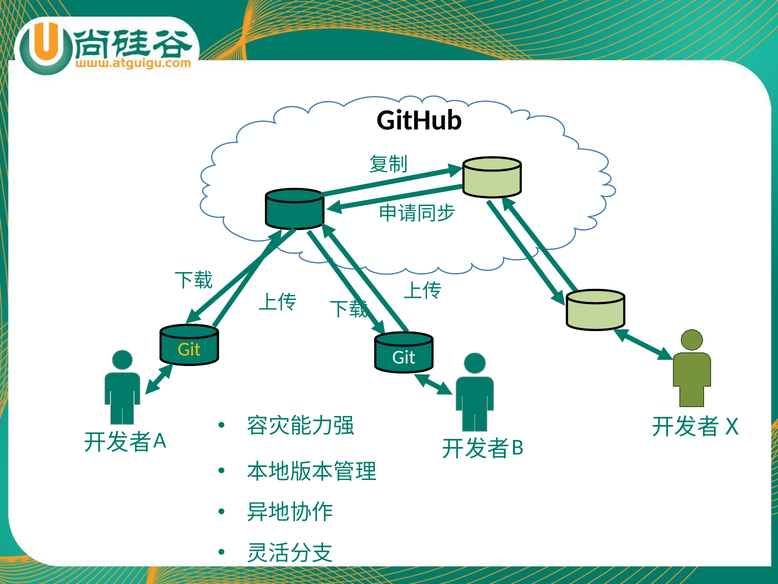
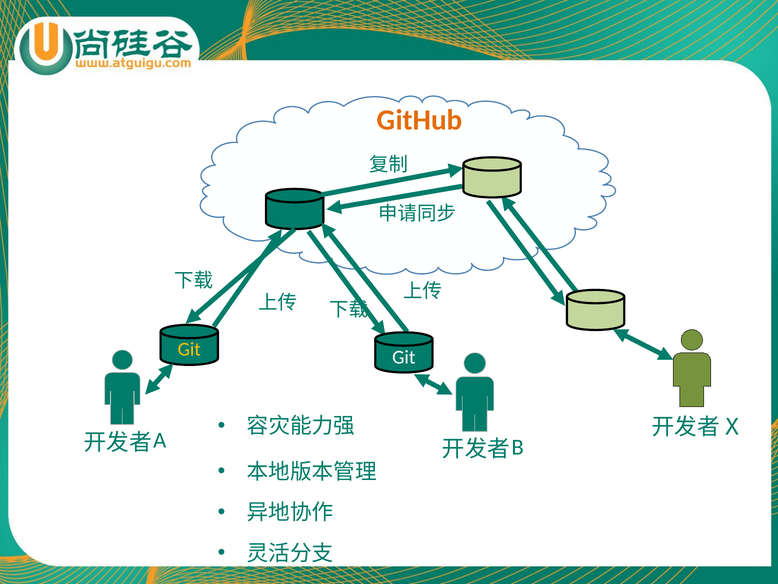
GitHub colour: black -> orange (420, 120)
